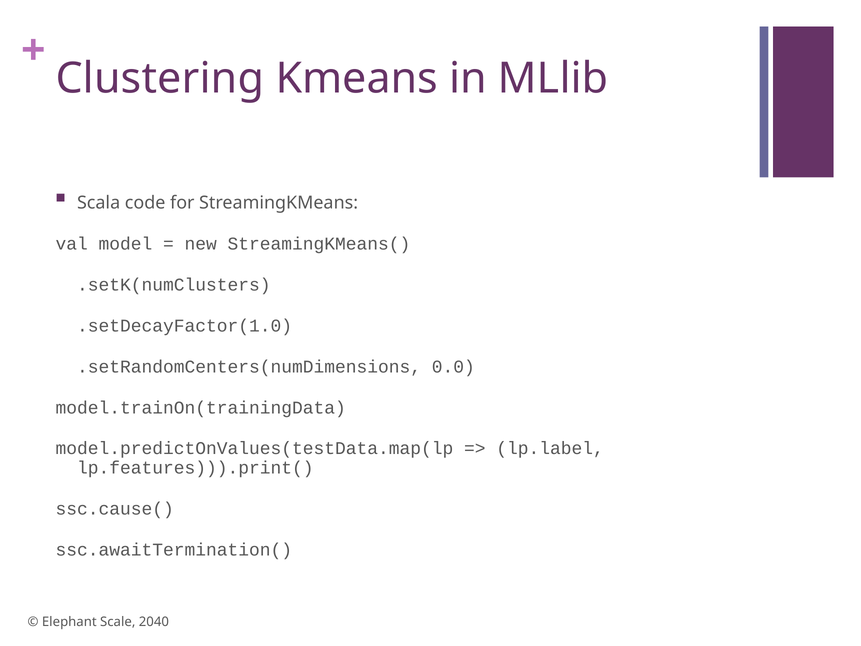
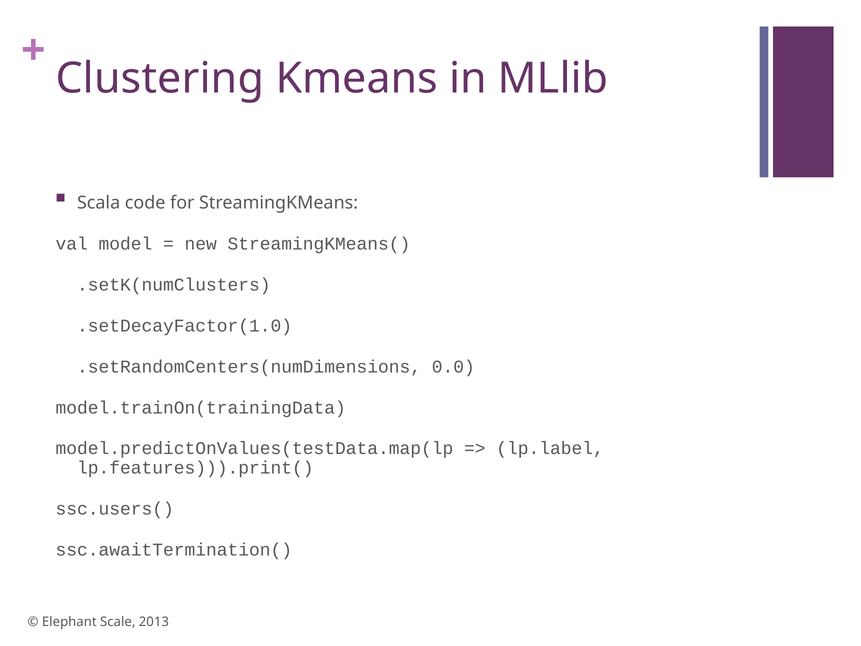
ssc.cause(: ssc.cause( -> ssc.users( (115, 509)
2040: 2040 -> 2013 (154, 622)
